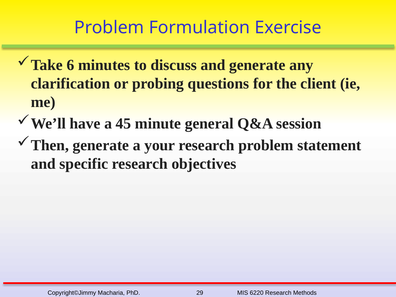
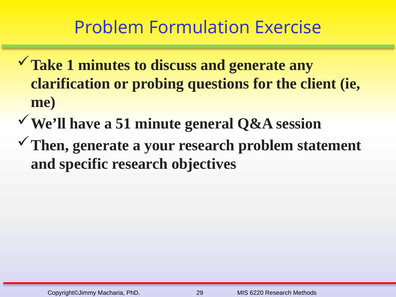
6: 6 -> 1 (70, 65)
45: 45 -> 51 (123, 124)
